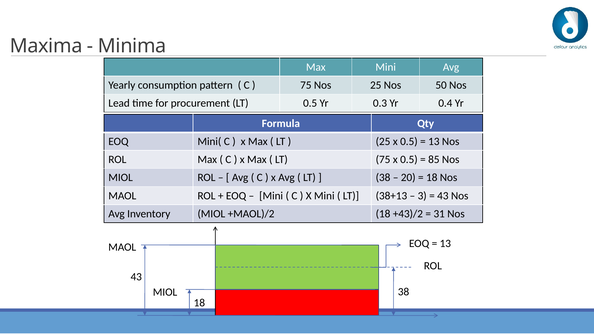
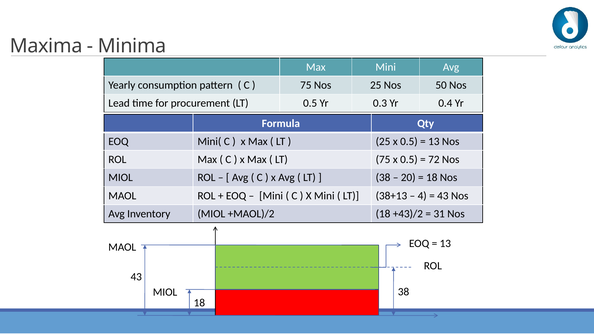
85: 85 -> 72 (434, 160)
3: 3 -> 4 (422, 196)
